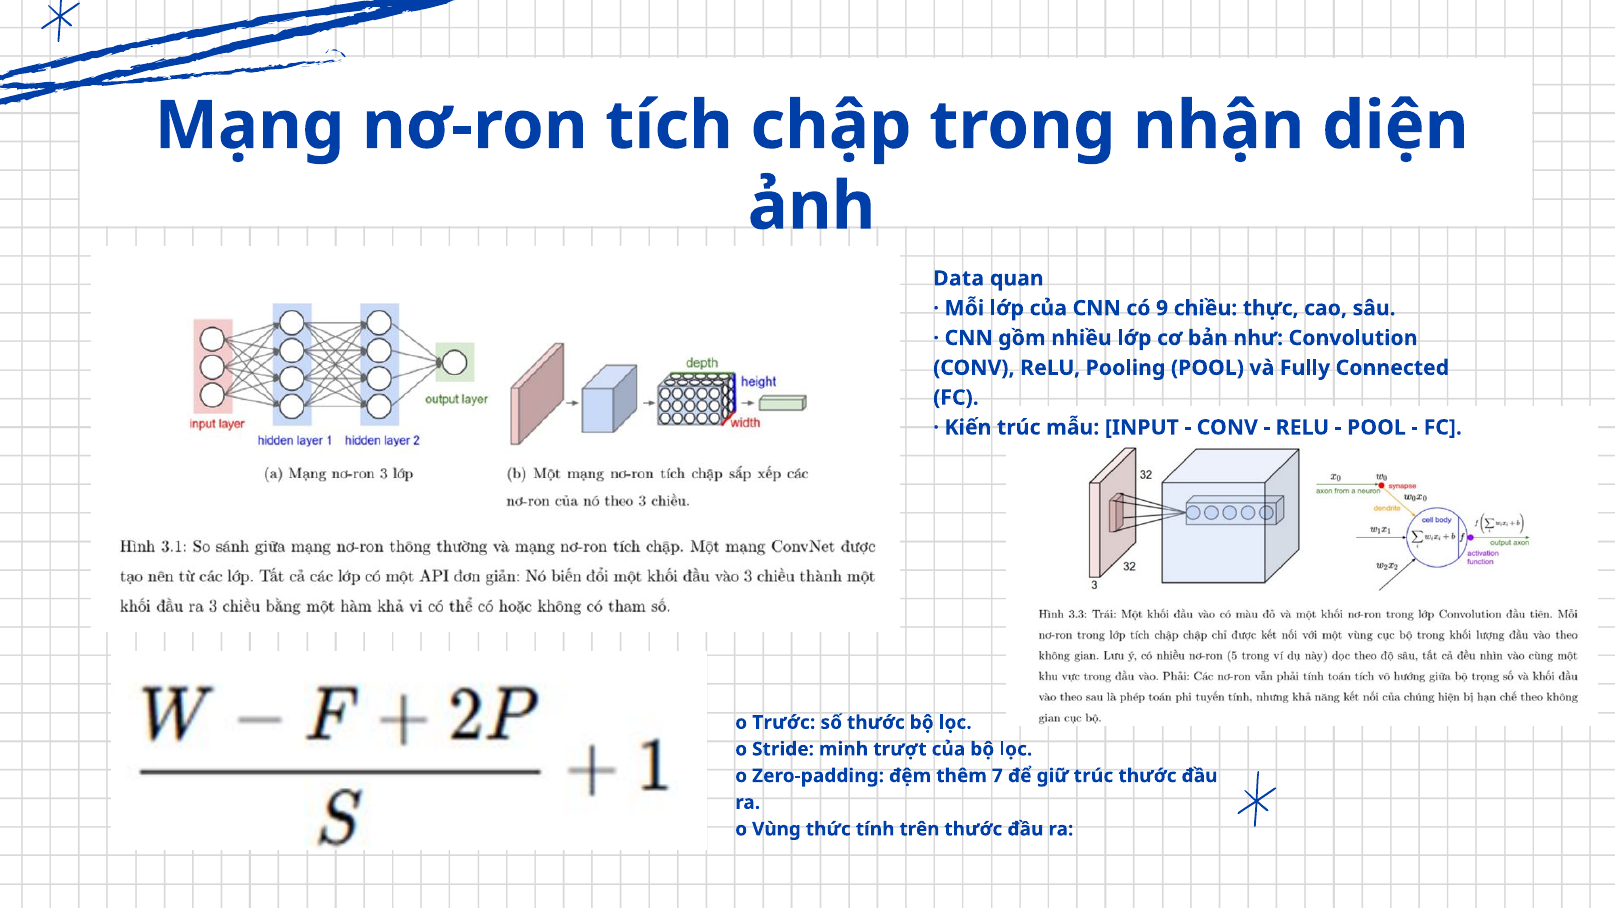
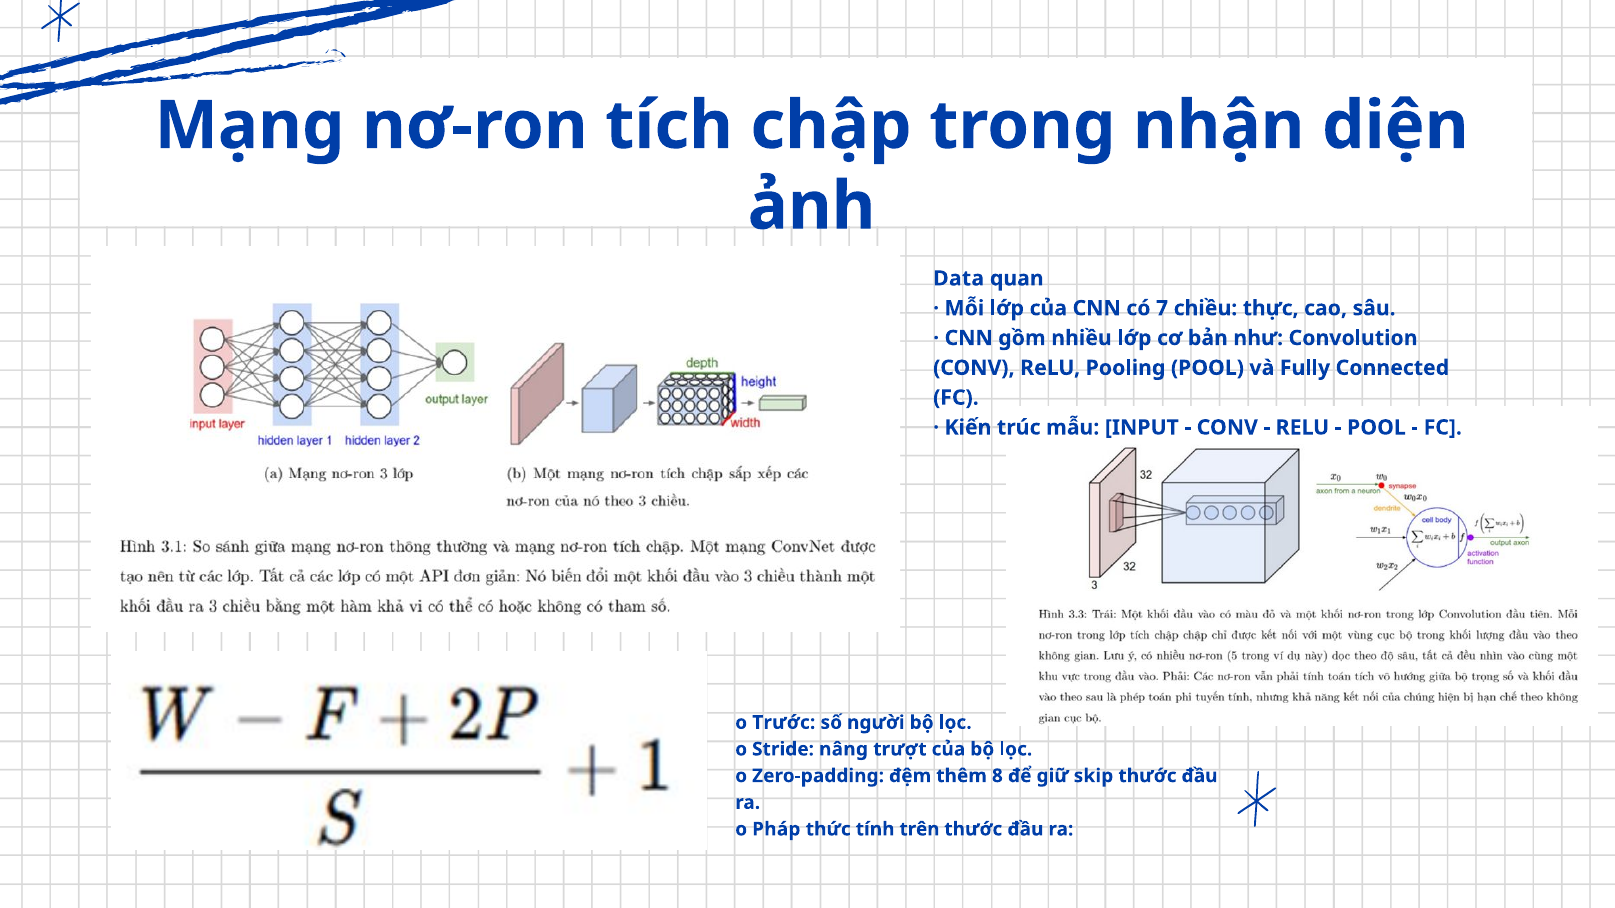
9: 9 -> 7 (1162, 308)
số thước: thước -> người (876, 723)
minh: minh -> nâng (844, 750)
7: 7 -> 8 (997, 776)
giữ trúc: trúc -> skip (1093, 776)
Vùng: Vùng -> Pháp (776, 830)
